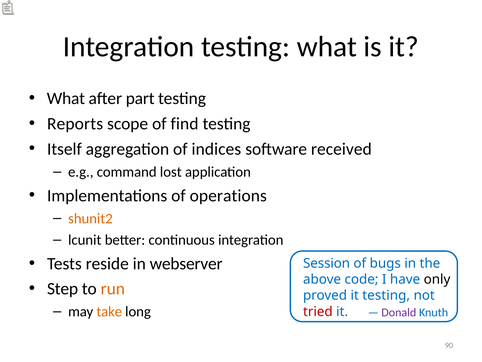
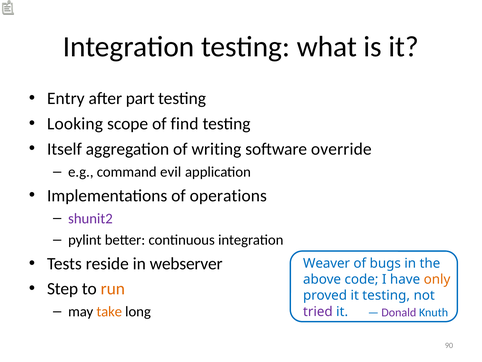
What: What -> Entry (66, 98)
Reports: Reports -> Looking (75, 124)
indices: indices -> writing (216, 149)
received: received -> override (341, 149)
lost: lost -> evil (171, 172)
shunit2 colour: orange -> purple (90, 218)
lcunit: lcunit -> pylint (85, 240)
Session: Session -> Weaver (327, 263)
only colour: black -> orange (437, 279)
tried colour: red -> purple (318, 311)
